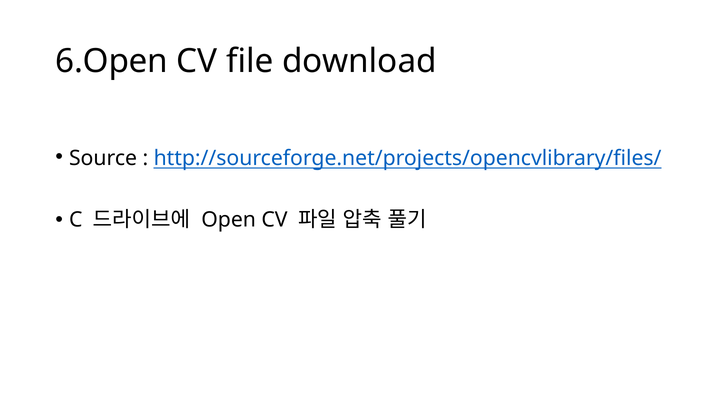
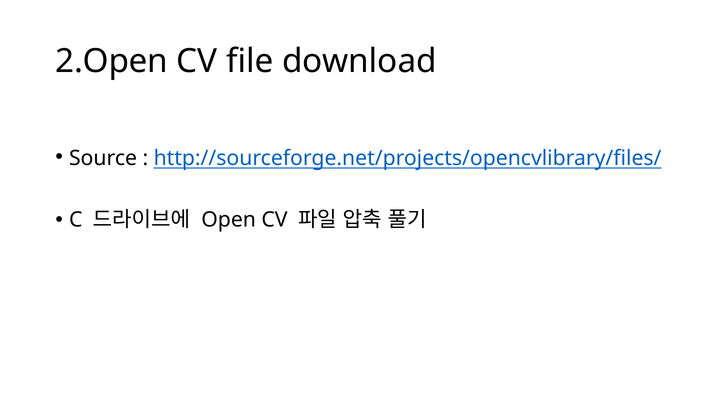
6.Open: 6.Open -> 2.Open (112, 61)
